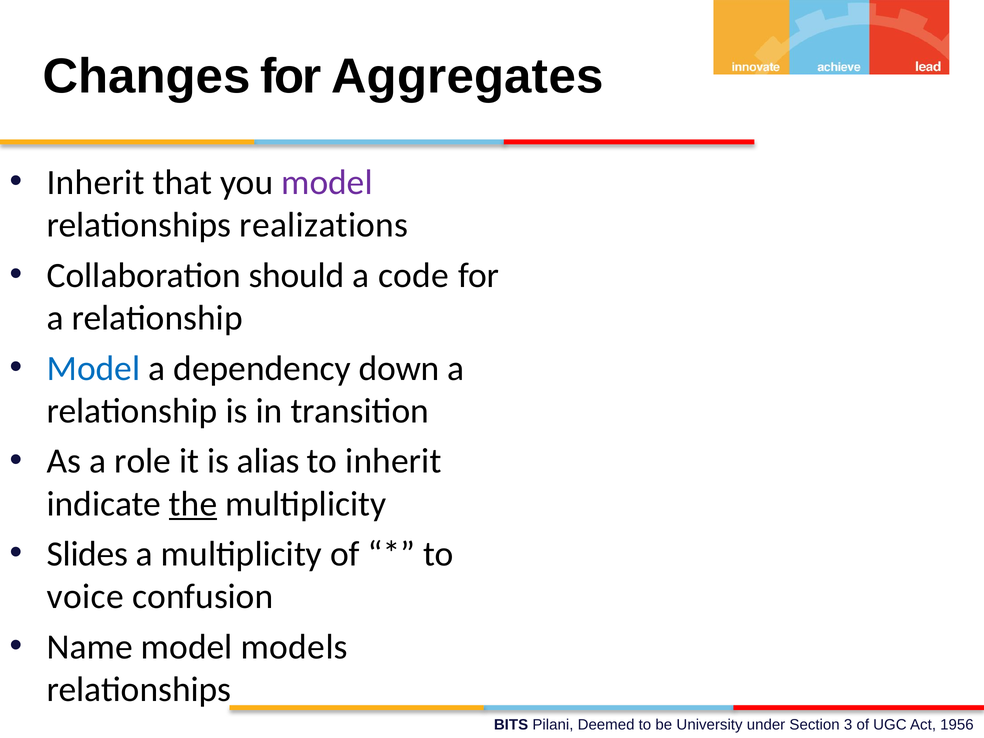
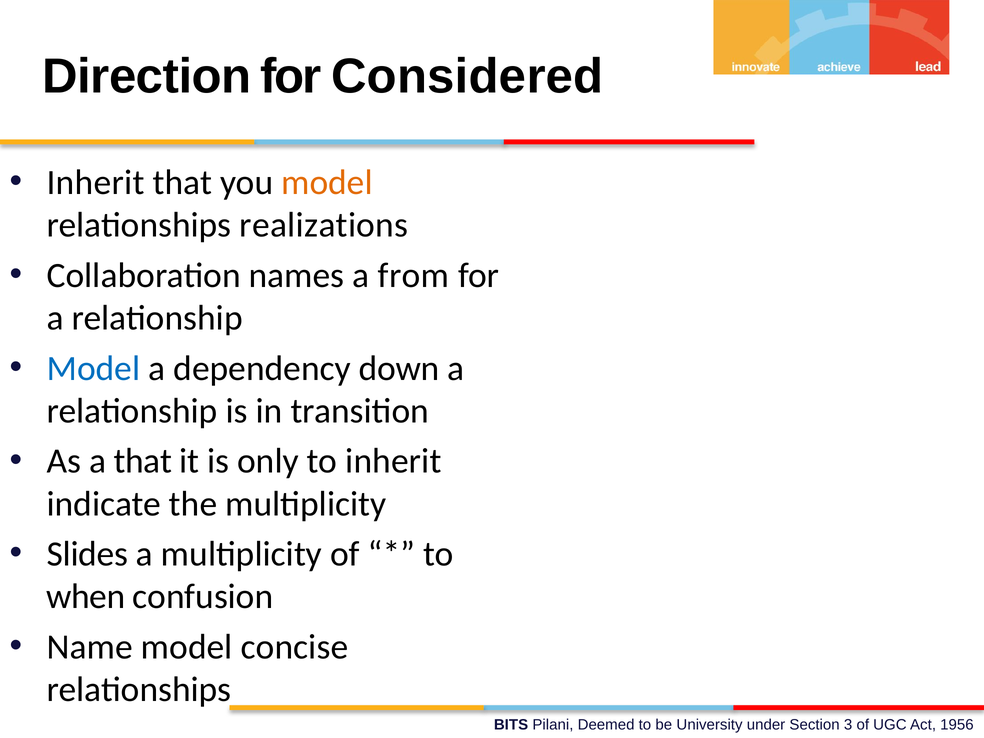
Changes: Changes -> Direction (147, 76)
Aggregates: Aggregates -> Considered (467, 76)
model colour: purple -> orange (327, 182)
should: should -> names (297, 275)
code: code -> from (414, 275)
a role: role -> that (143, 461)
alias: alias -> only (268, 461)
the underline: present -> none (193, 504)
voice: voice -> when (86, 597)
models: models -> concise (294, 647)
